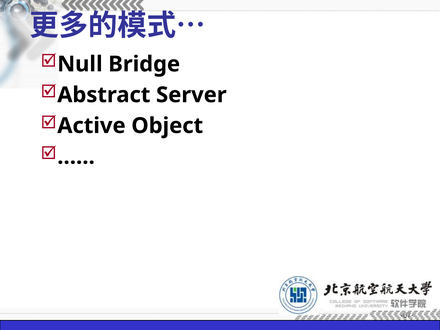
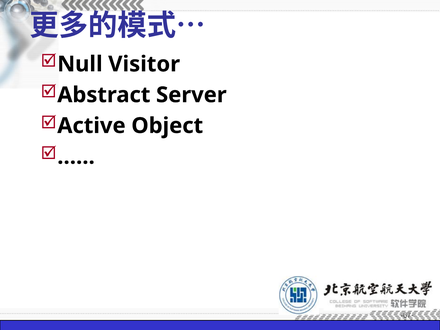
Bridge: Bridge -> Visitor (144, 64)
